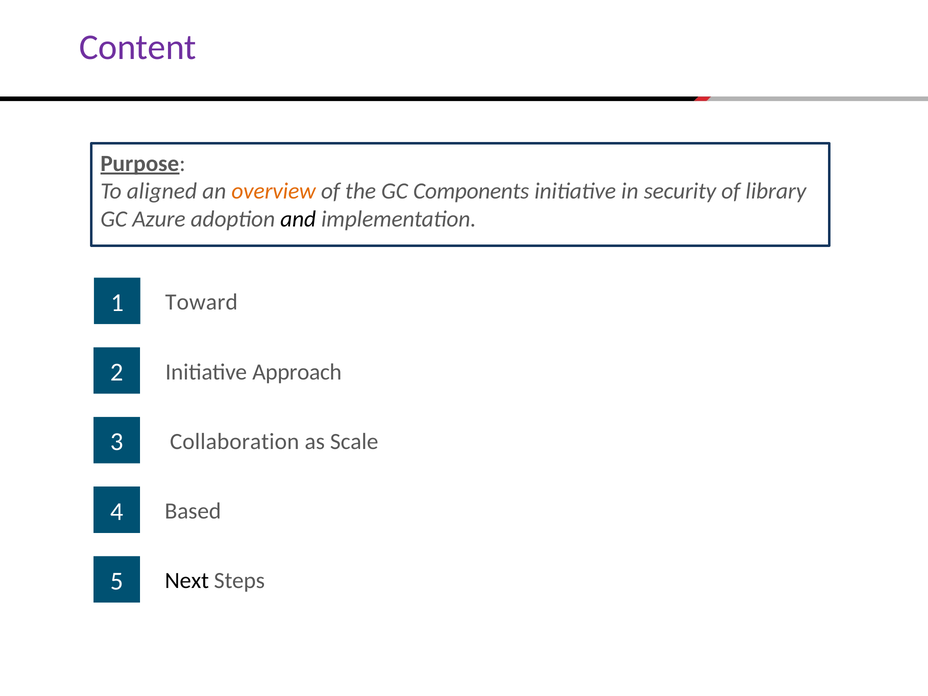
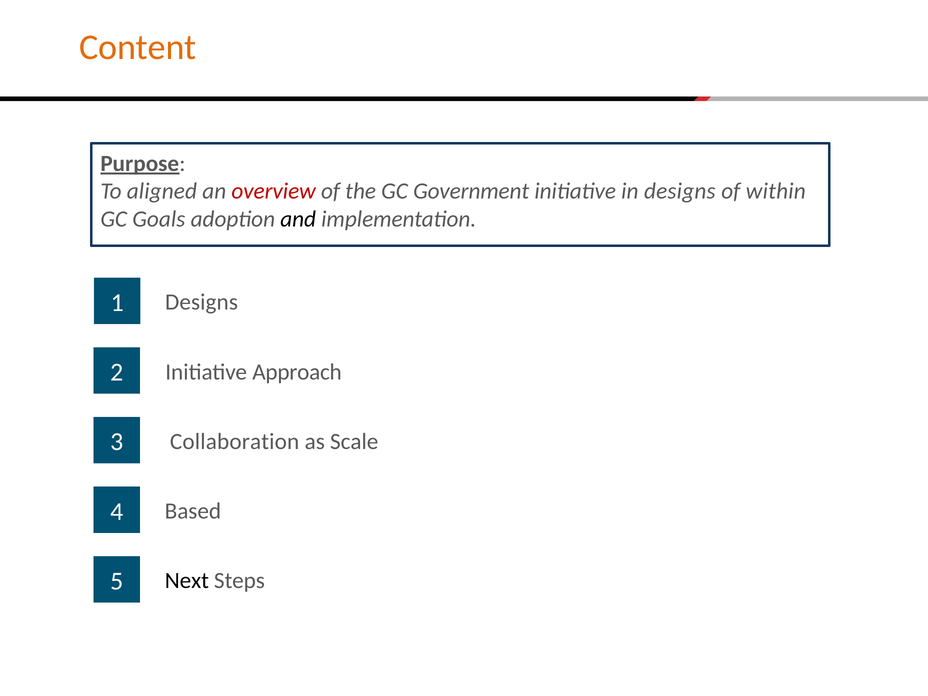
Content colour: purple -> orange (138, 47)
overview colour: orange -> red (274, 191)
Components: Components -> Government (471, 191)
in security: security -> designs (680, 191)
library: library -> within (776, 191)
Azure: Azure -> Goals (159, 219)
1 Toward: Toward -> Designs (202, 302)
